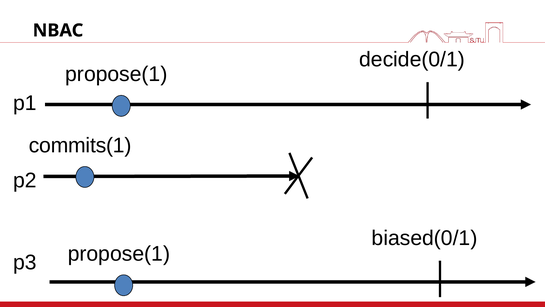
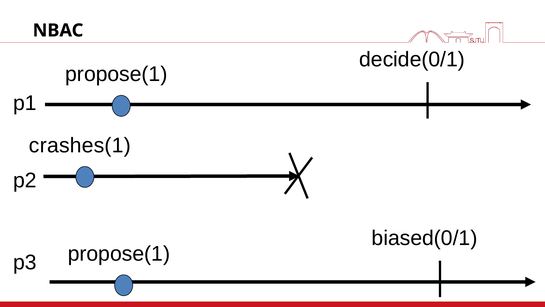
commits(1: commits(1 -> crashes(1 (80, 145)
